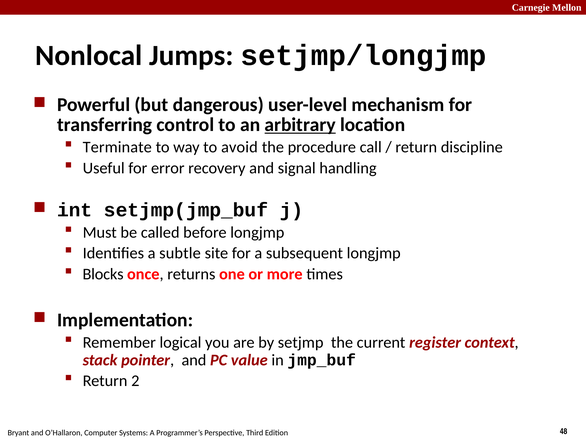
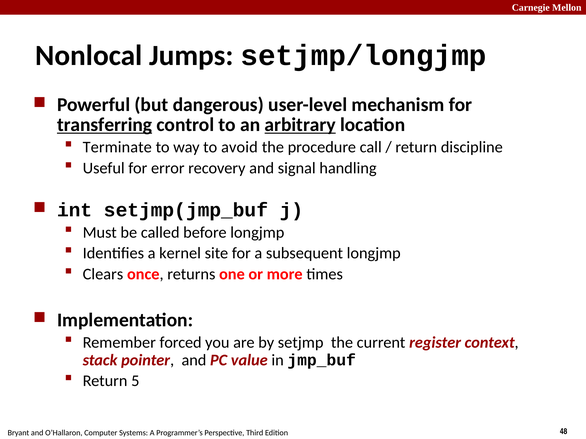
transferring underline: none -> present (105, 125)
subtle: subtle -> kernel (180, 254)
Blocks: Blocks -> Clears (103, 274)
logical: logical -> forced (181, 343)
2: 2 -> 5 (135, 381)
